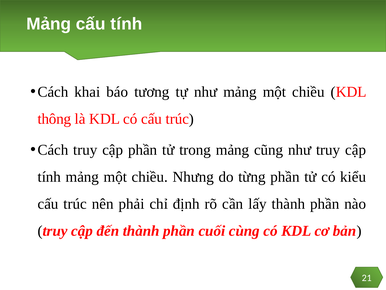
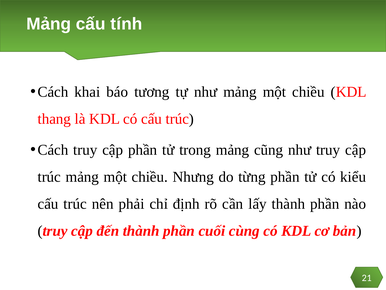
thông: thông -> thang (54, 119)
tính: tính -> trúc (49, 177)
